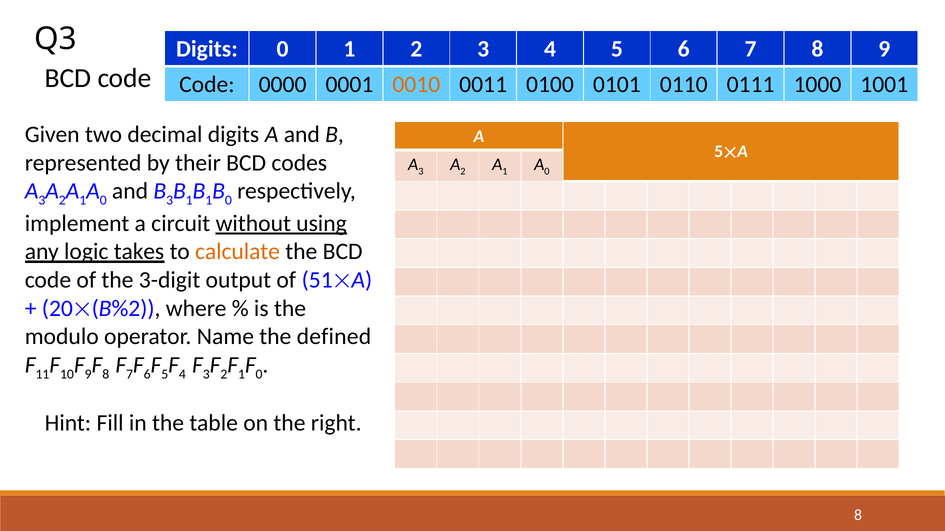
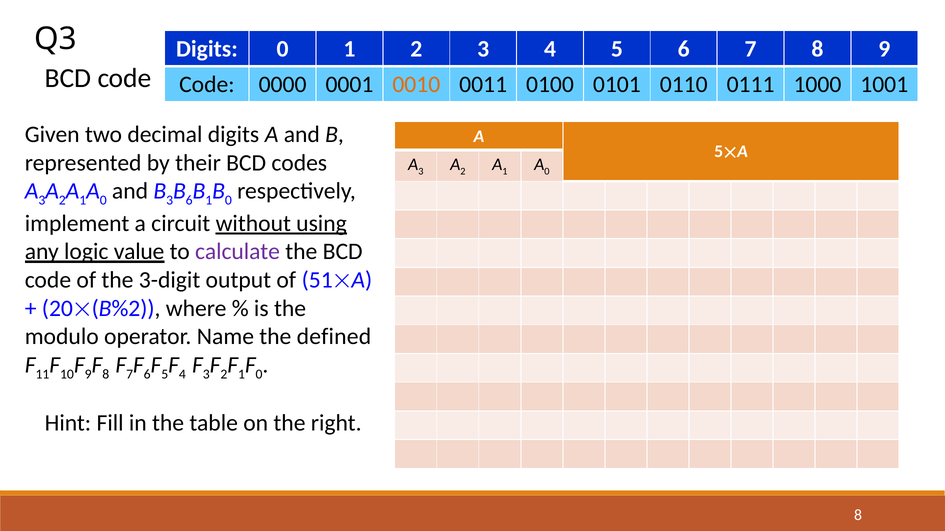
3 B 1: 1 -> 6 (189, 200)
takes: takes -> value (139, 252)
calculate colour: orange -> purple (238, 252)
